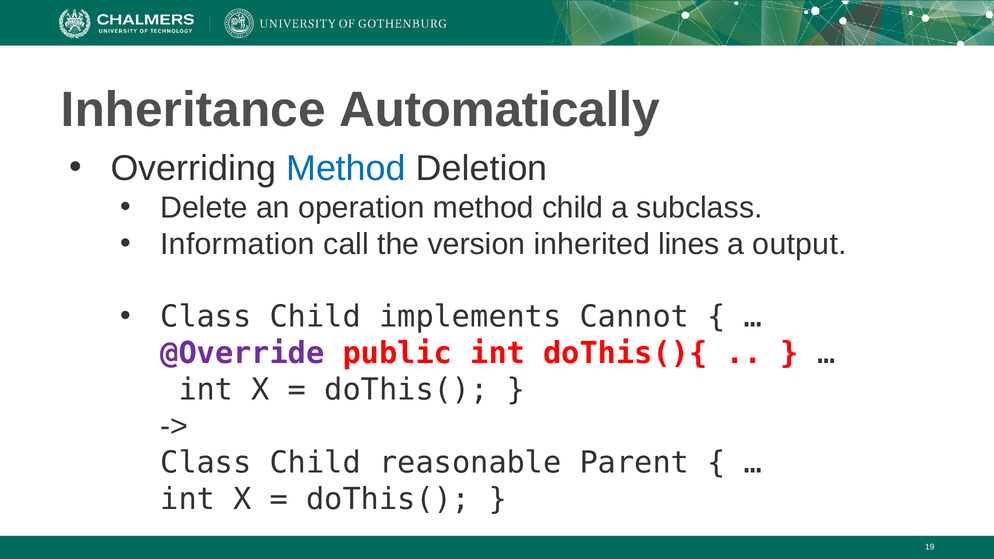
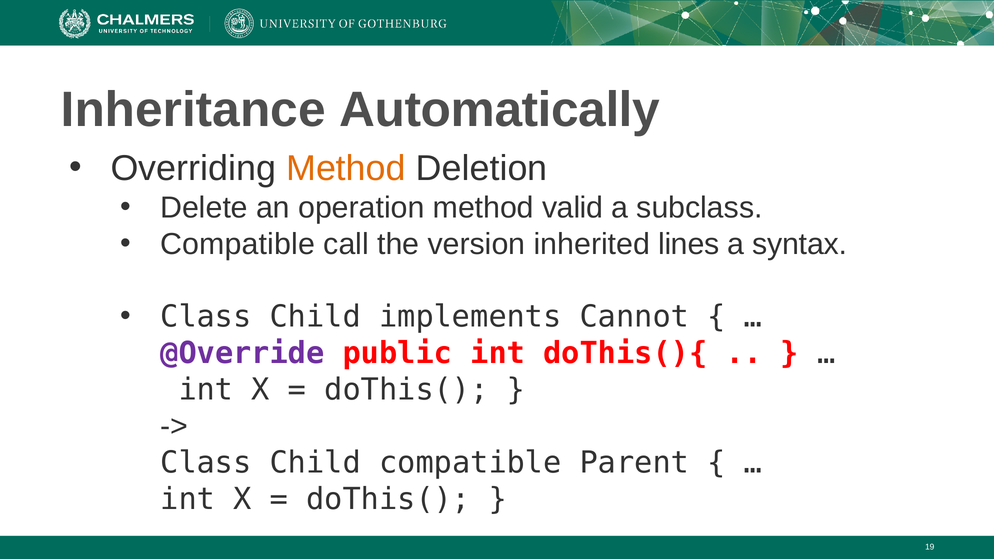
Method colour: blue -> orange (346, 168)
method child: child -> valid (573, 208)
Information: Information -> Compatible (238, 244)
output: output -> syntax (800, 244)
Child reasonable: reasonable -> compatible (470, 463)
